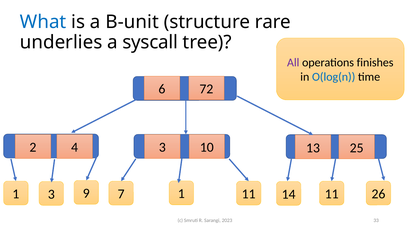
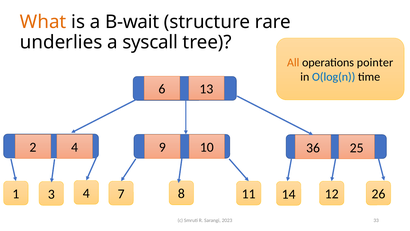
What colour: blue -> orange (43, 22)
B-unit: B-unit -> B-wait (132, 22)
All colour: purple -> orange (293, 62)
finishes: finishes -> pointer (375, 62)
72: 72 -> 13 (206, 89)
4 3: 3 -> 9 (162, 147)
13: 13 -> 36 (313, 148)
1 9: 9 -> 4 (86, 193)
7 1: 1 -> 8 (181, 193)
14 11: 11 -> 12 (332, 194)
